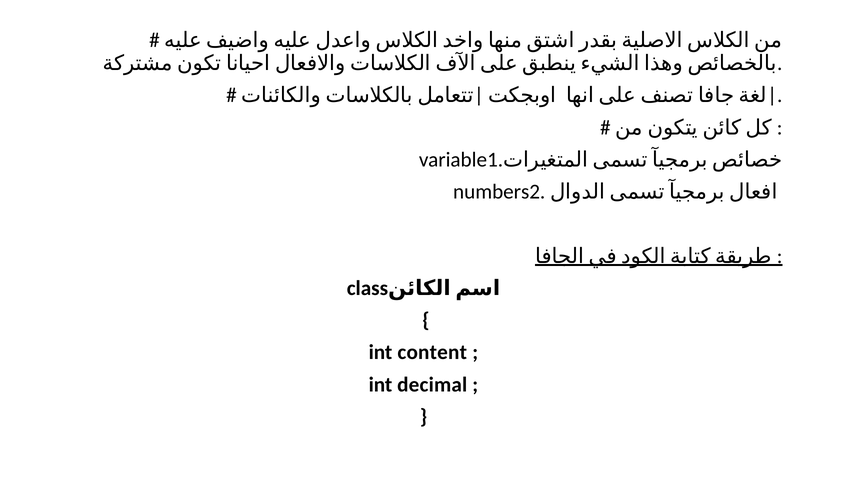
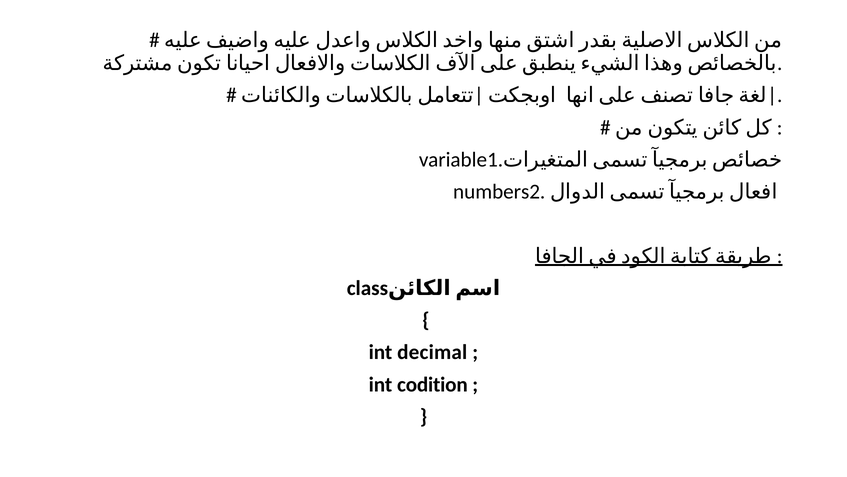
content: content -> decimal (432, 352)
decimal: decimal -> codition (432, 384)
